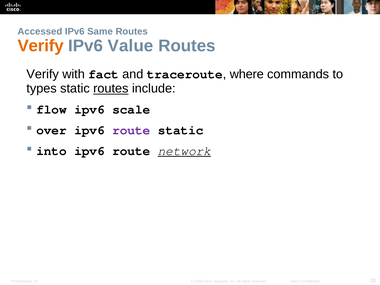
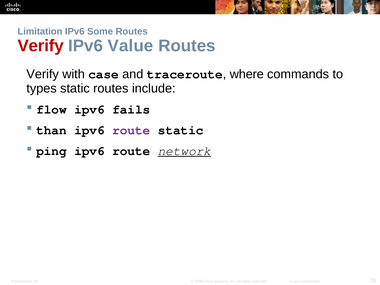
Accessed: Accessed -> Limitation (40, 32)
Same: Same -> Some (100, 32)
Verify colour: orange -> red (41, 46)
fact: fact -> case (104, 74)
routes underline: present -> none (111, 89)
scale: scale -> fails (131, 109)
over: over -> than (51, 130)
into: into -> ping (51, 151)
